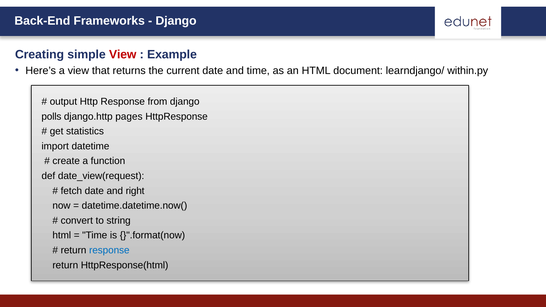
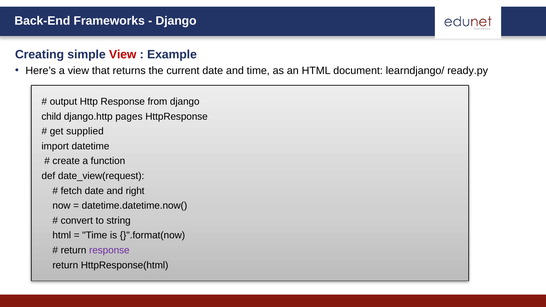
within.py: within.py -> ready.py (468, 71)
polls: polls -> child (51, 116)
statistics: statistics -> supplied (85, 131)
response colour: blue -> purple (109, 250)
